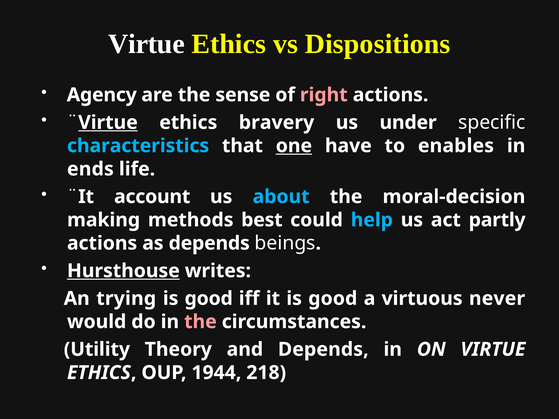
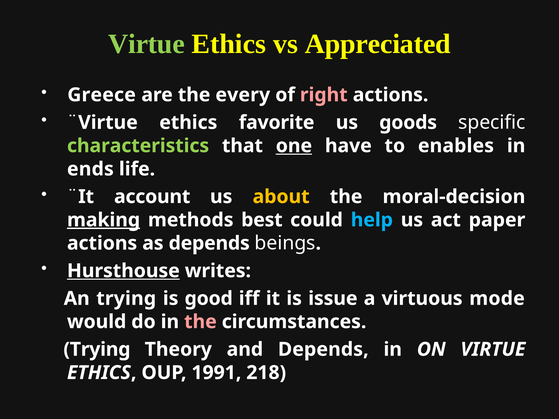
Virtue colour: white -> light green (146, 44)
Dispositions: Dispositions -> Appreciated (378, 44)
Agency: Agency -> Greece (102, 95)
sense: sense -> every (243, 95)
Virtue underline: present -> none (108, 123)
bravery: bravery -> favorite (277, 123)
under: under -> goods (408, 123)
characteristics colour: light blue -> light green (138, 146)
about colour: light blue -> yellow (281, 197)
making underline: none -> present (104, 220)
partly: partly -> paper (497, 220)
it is good: good -> issue (333, 299)
never: never -> mode (497, 299)
Utility: Utility -> Trying (97, 350)
1944: 1944 -> 1991 (216, 373)
